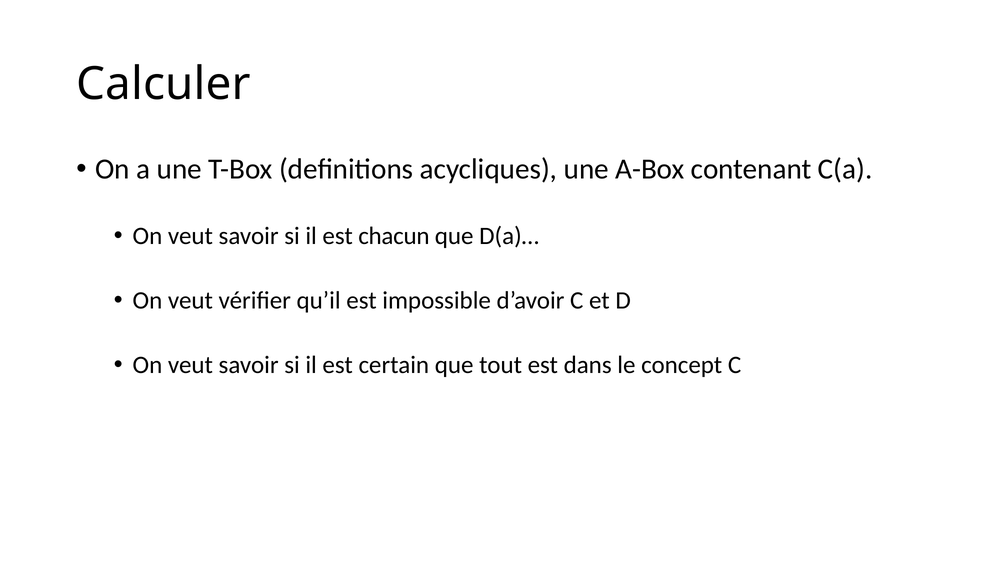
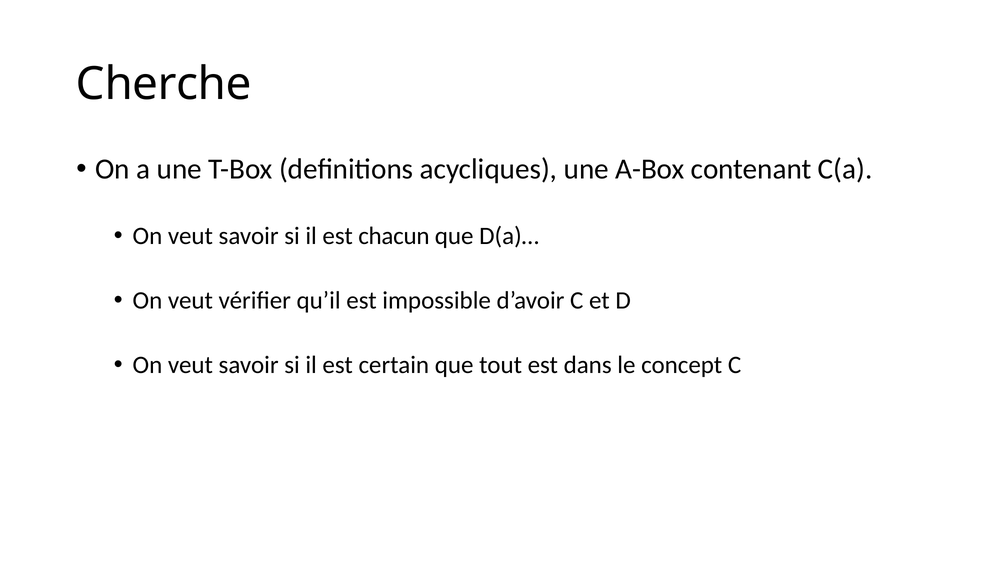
Calculer: Calculer -> Cherche (164, 84)
